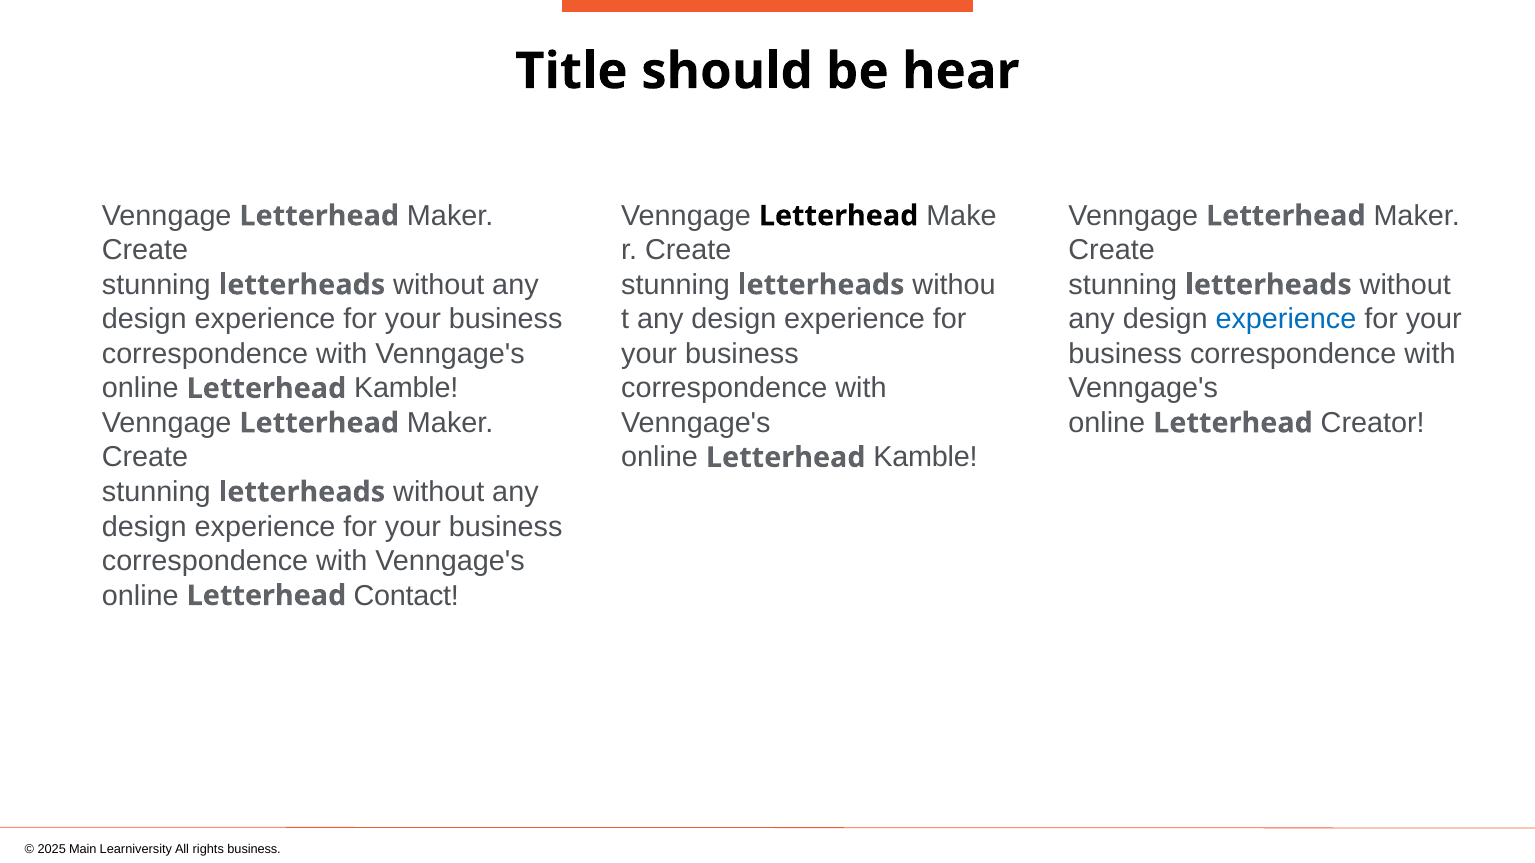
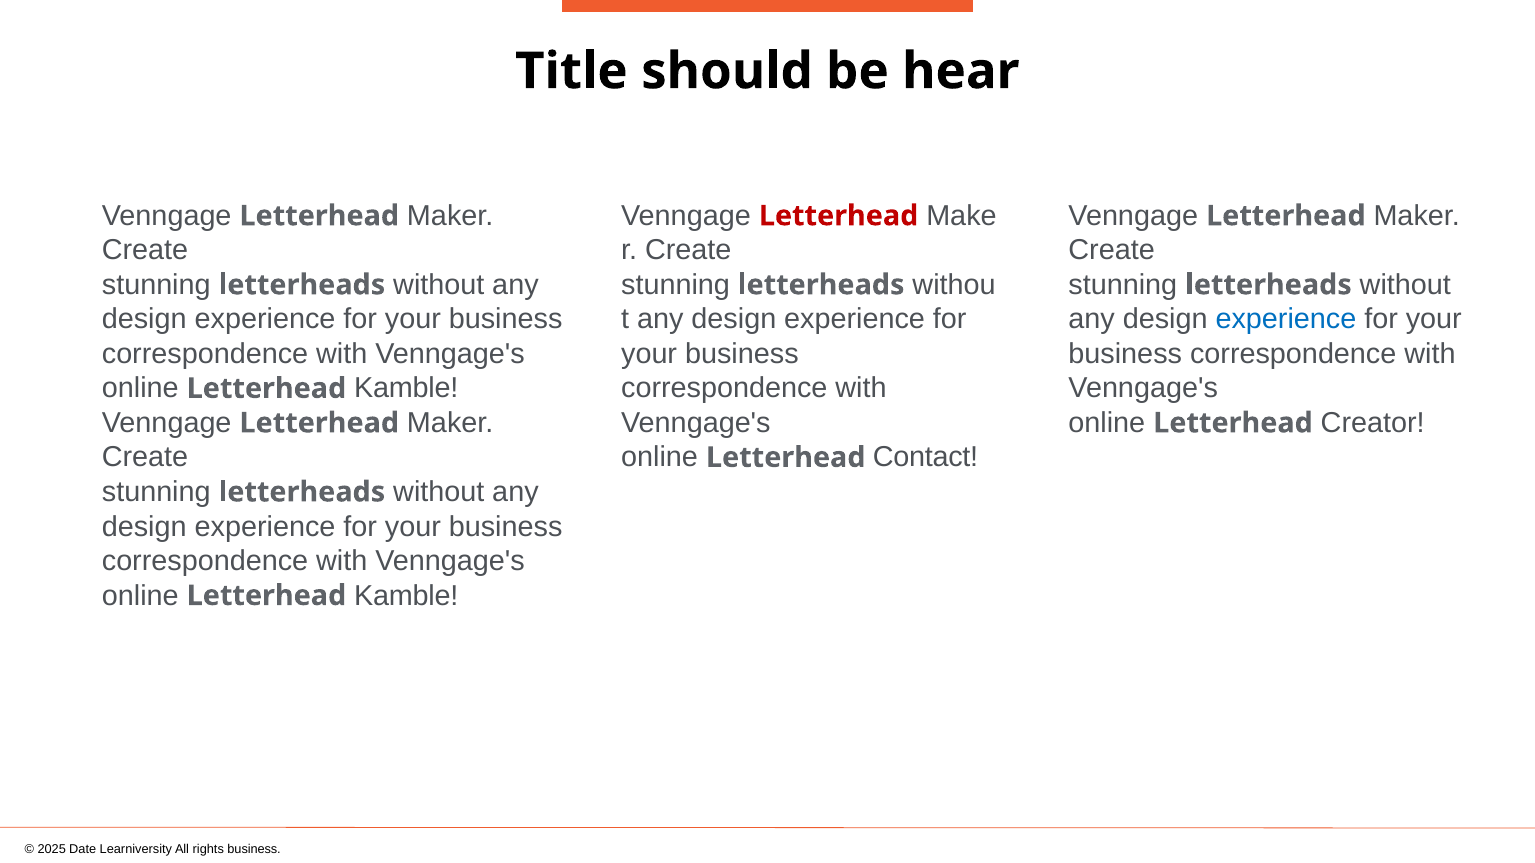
Letterhead colour: black -> red (839, 216)
Kamble: Kamble -> Contact (926, 458)
Contact: Contact -> Kamble (406, 596)
Main: Main -> Date (83, 849)
